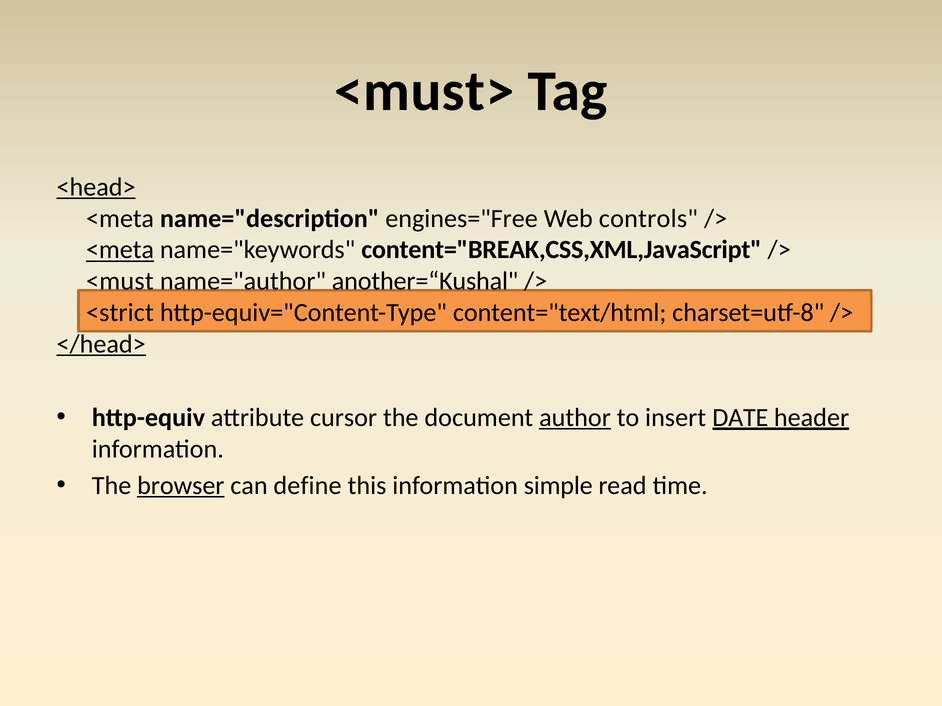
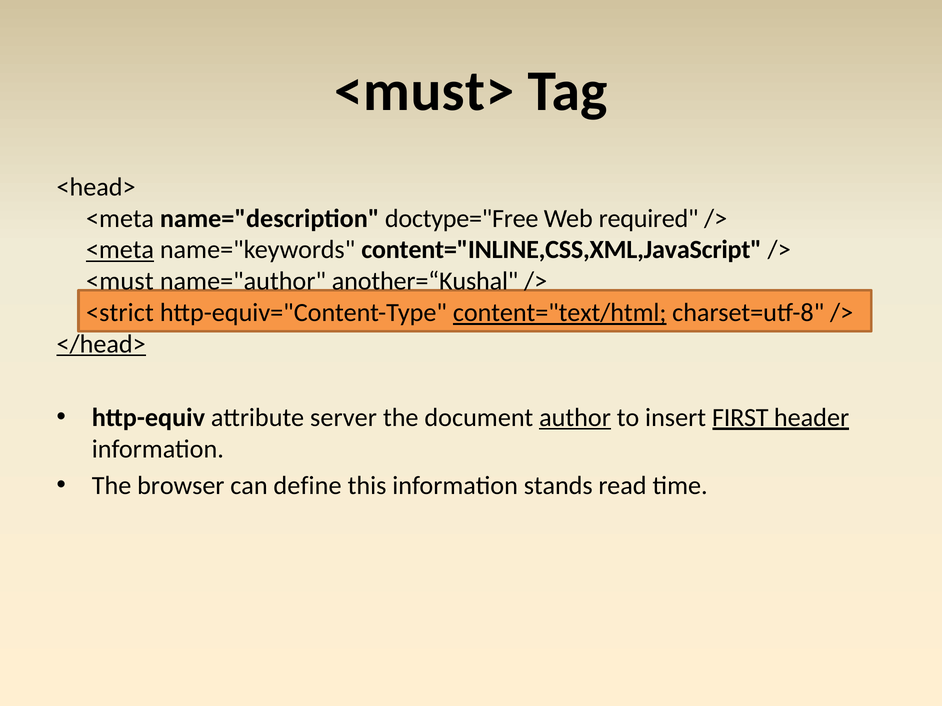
<head> underline: present -> none (96, 187)
engines="Free: engines="Free -> doctype="Free (462, 219)
controls: controls -> required (649, 219)
content="BREAK,CSS,XML,JavaScript: content="BREAK,CSS,XML,JavaScript -> content="INLINE,CSS,XML,JavaScript (561, 250)
content="text/html underline: none -> present (560, 313)
cursor: cursor -> server (343, 418)
DATE: DATE -> FIRST (740, 418)
browser underline: present -> none (181, 486)
simple: simple -> stands (558, 486)
